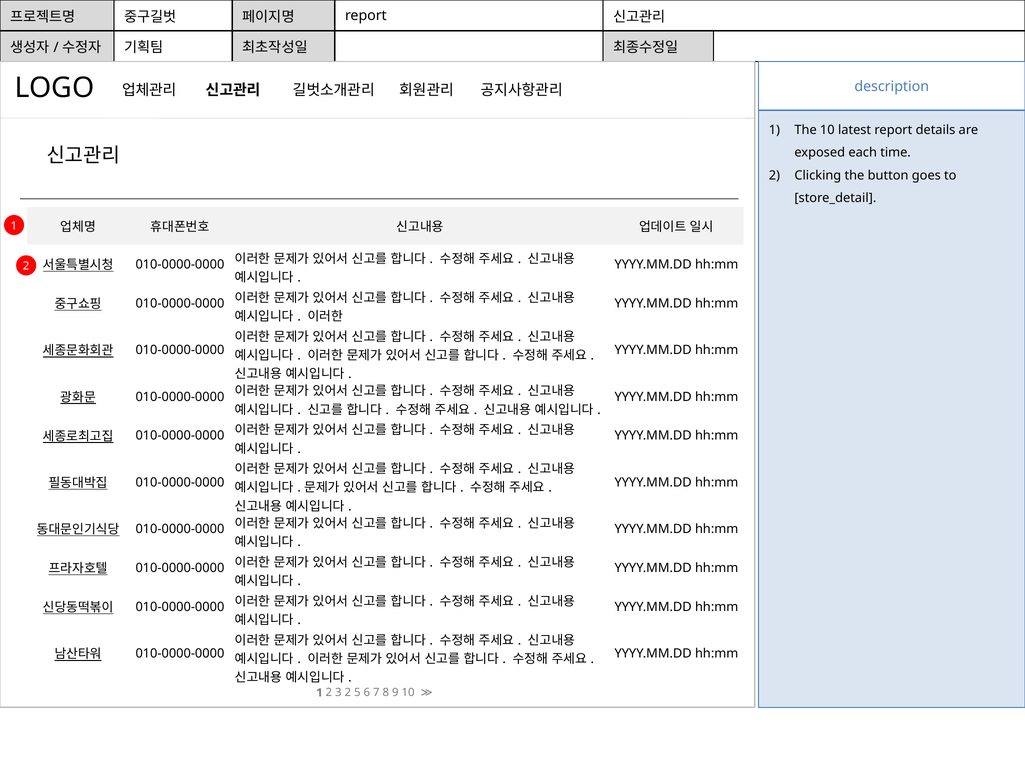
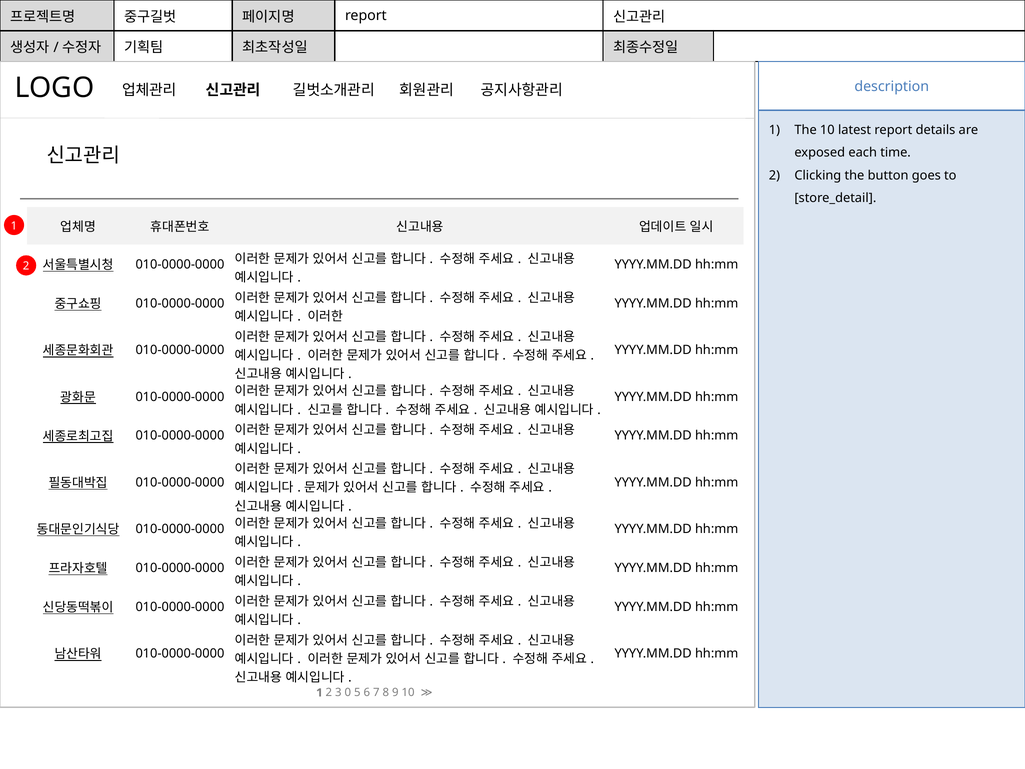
3 2: 2 -> 0 (348, 692)
